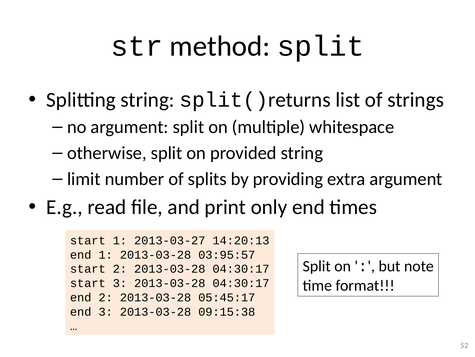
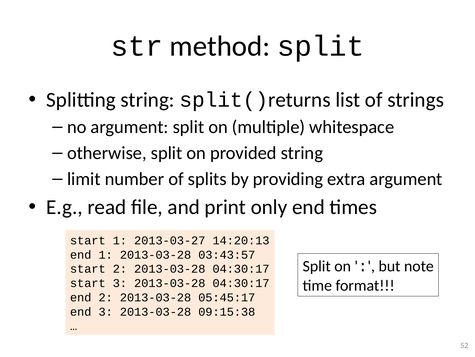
03:95:57: 03:95:57 -> 03:43:57 (227, 254)
